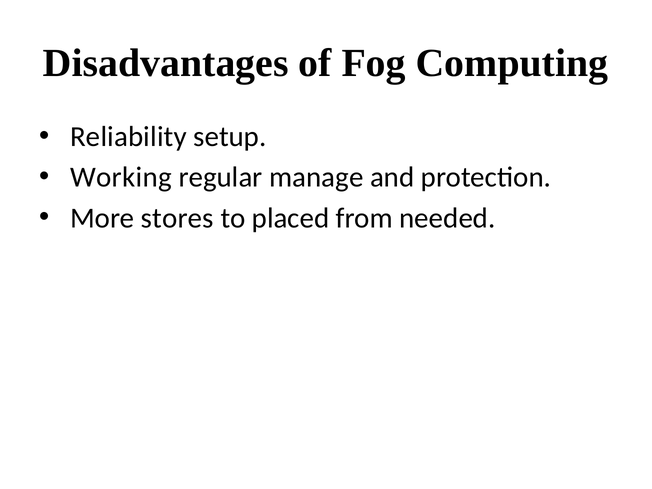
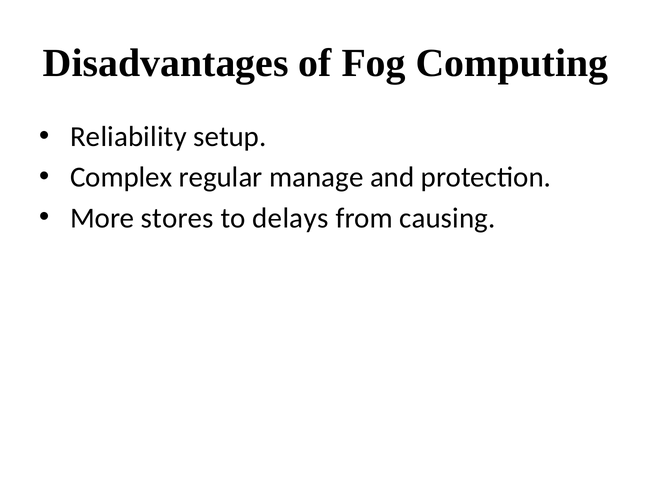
Working: Working -> Complex (121, 177)
placed: placed -> delays (290, 218)
needed: needed -> causing (447, 218)
